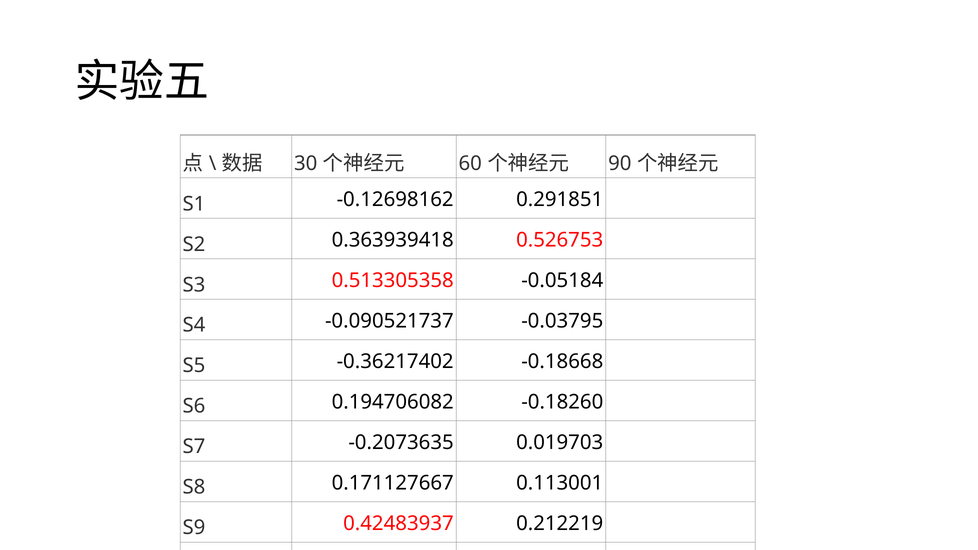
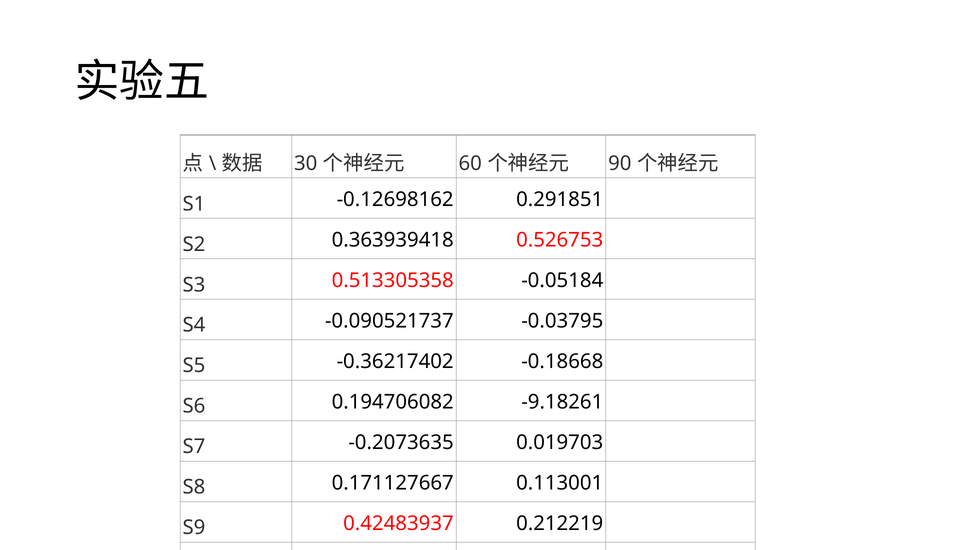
-0.18260: -0.18260 -> -9.18261 (562, 402)
